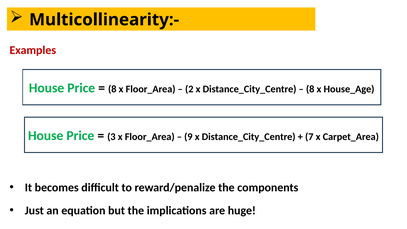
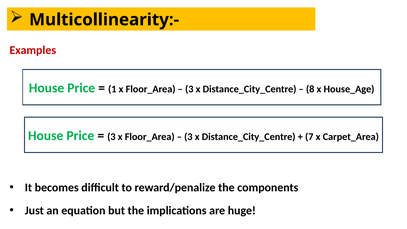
8: 8 -> 1 (112, 89)
2: 2 -> 3 (189, 89)
9: 9 -> 3 (188, 137)
